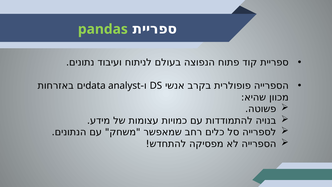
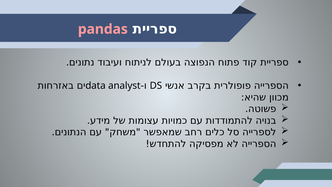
pandas colour: light green -> pink (103, 29)
